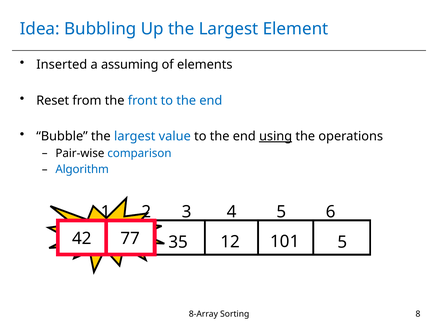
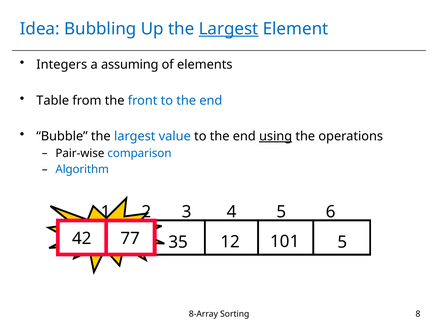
Largest underline: none -> present (229, 29)
Inserted: Inserted -> Integers (62, 65)
Reset: Reset -> Table (53, 100)
